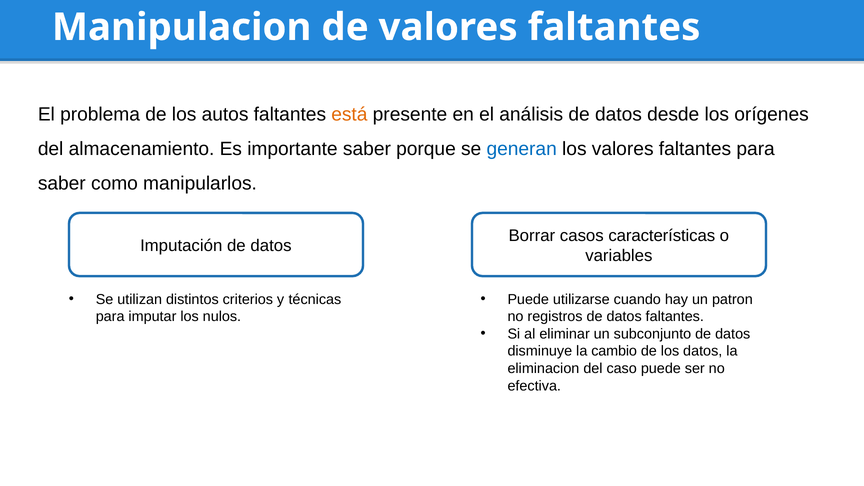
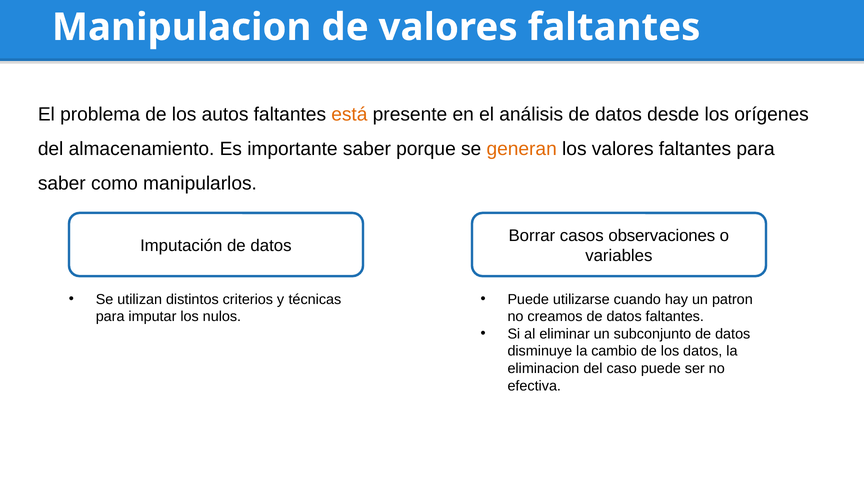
generan colour: blue -> orange (522, 149)
características: características -> observaciones (662, 236)
registros: registros -> creamos (555, 317)
